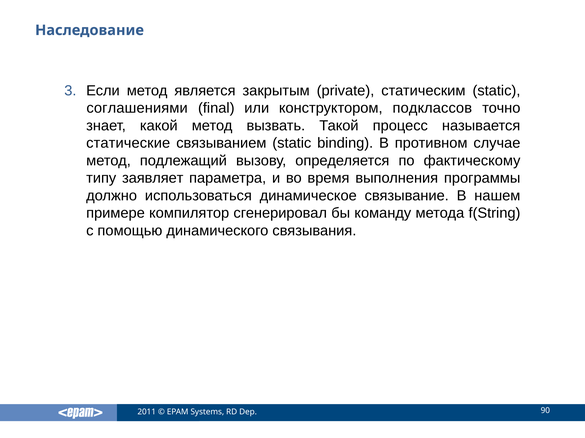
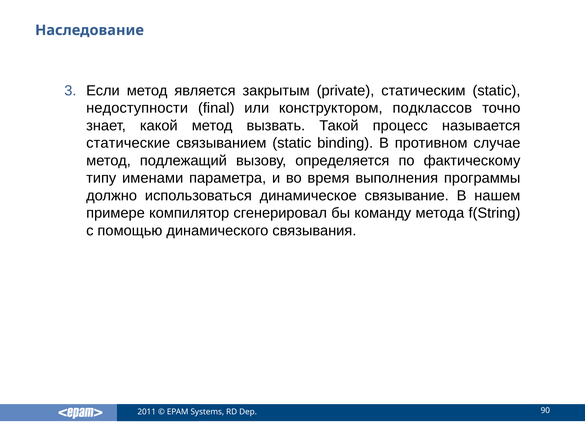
соглашениями: соглашениями -> недоступности (137, 108)
заявляет: заявляет -> именами (153, 178)
